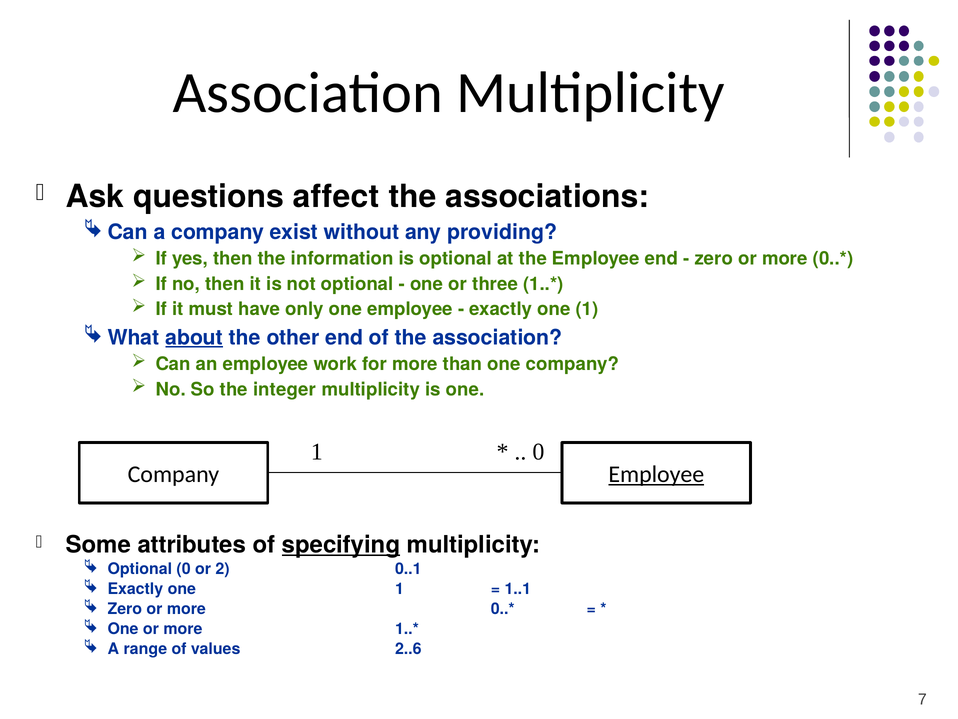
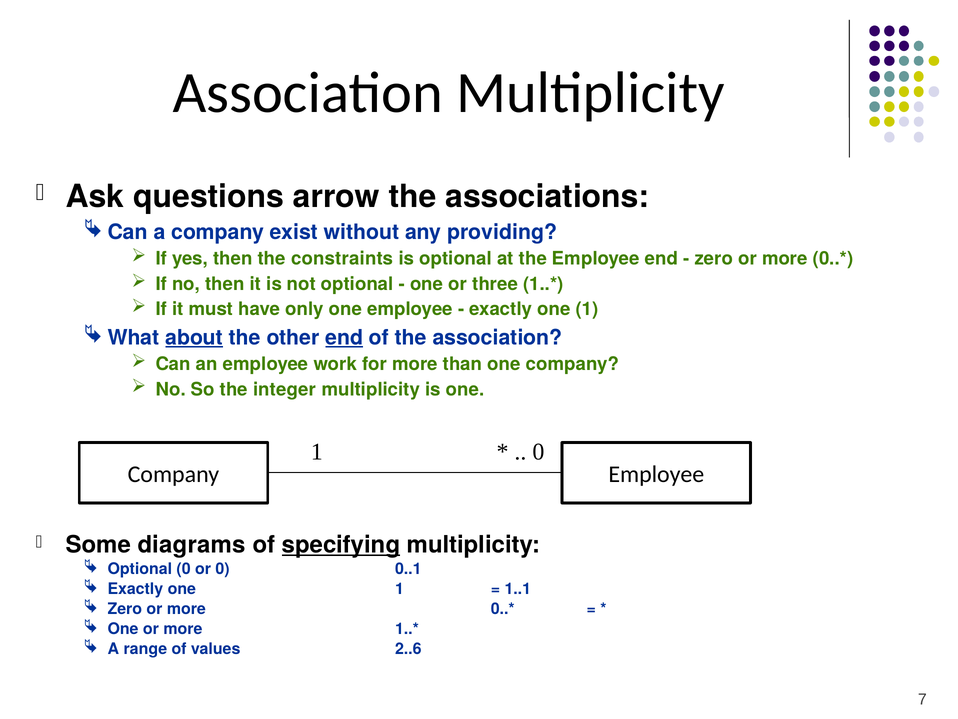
affect: affect -> arrow (336, 197)
information: information -> constraints (342, 259)
end underline: none -> present (344, 337)
Employee underline: present -> none (656, 474)
attributes: attributes -> diagrams (192, 545)
or 2: 2 -> 0 (223, 569)
